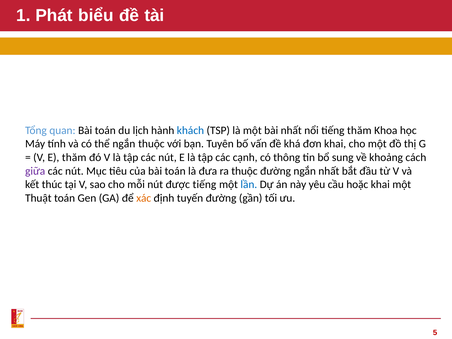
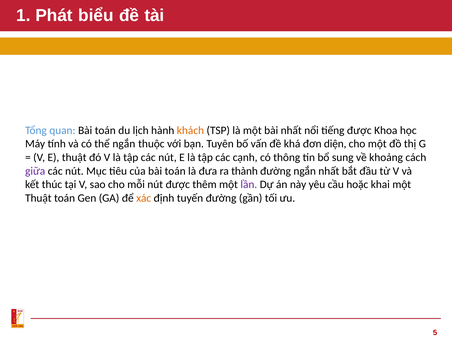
khách colour: blue -> orange (190, 130)
tiếng thăm: thăm -> được (359, 130)
đơn khai: khai -> diện (335, 144)
E thăm: thăm -> thuật (74, 157)
ra thuộc: thuộc -> thành (245, 171)
được tiếng: tiếng -> thêm (205, 185)
lần colour: blue -> purple (249, 185)
